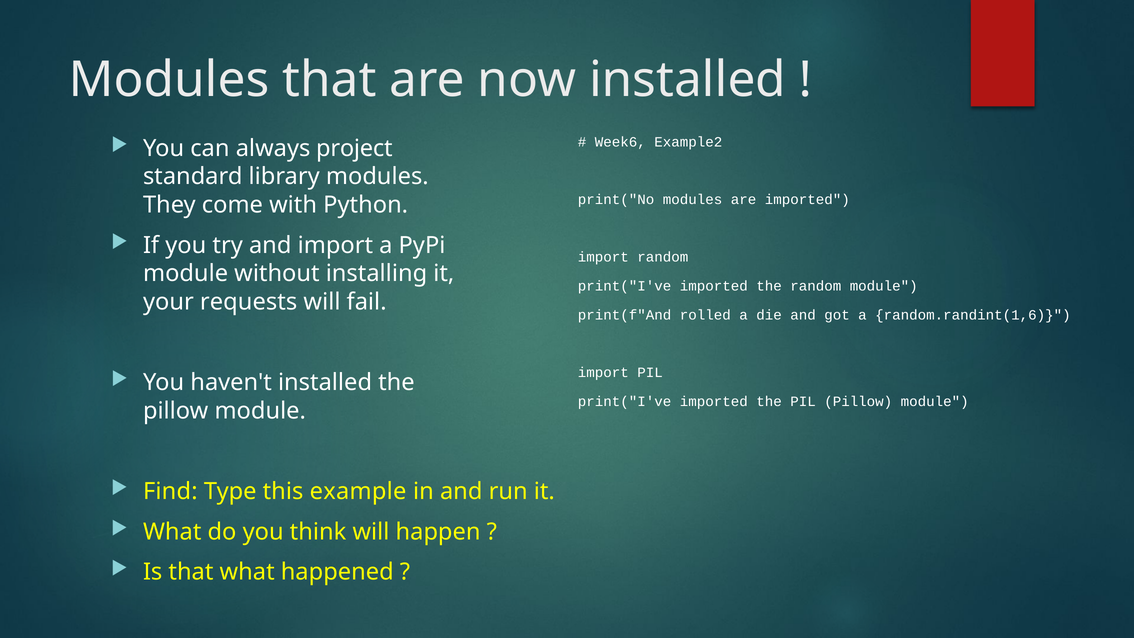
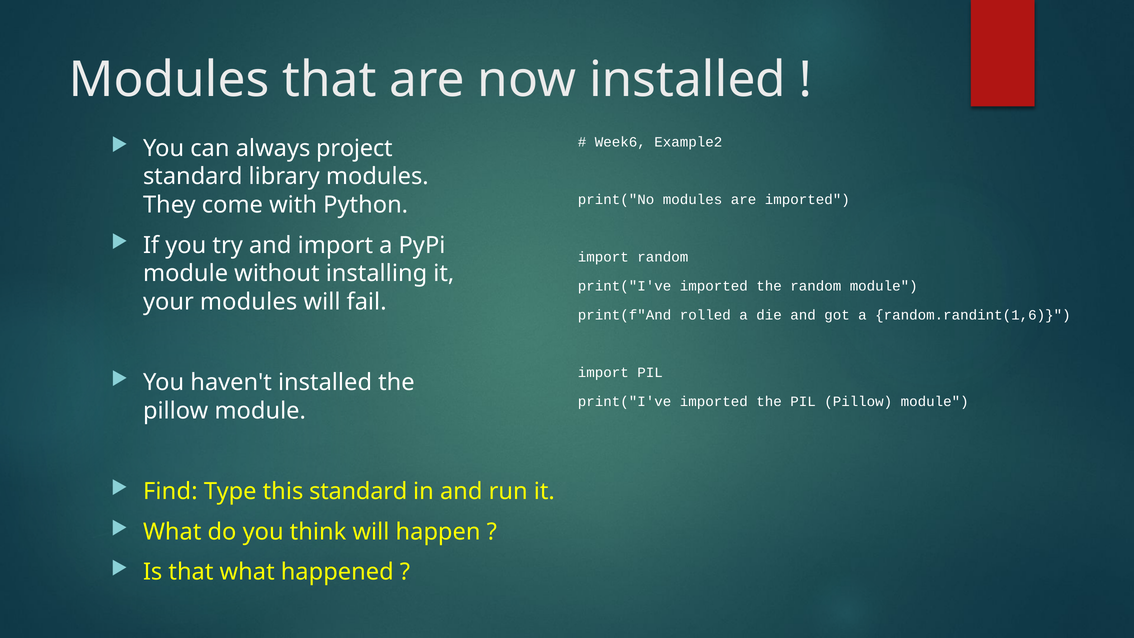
your requests: requests -> modules (249, 302)
this example: example -> standard (358, 491)
